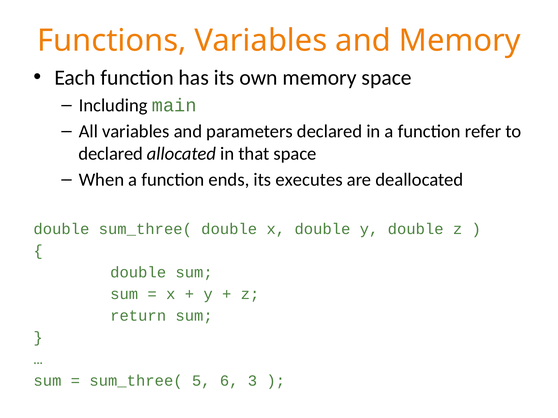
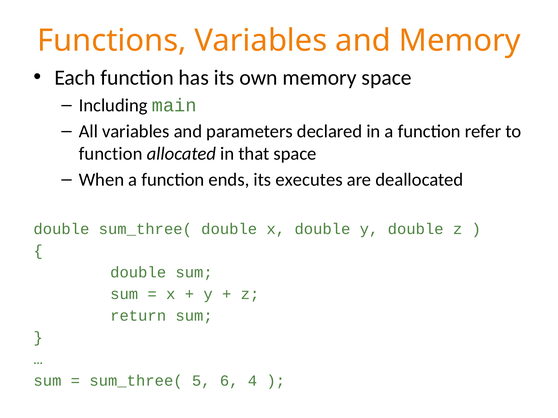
declared: declared -> function (111, 154)
3: 3 -> 4 (252, 381)
